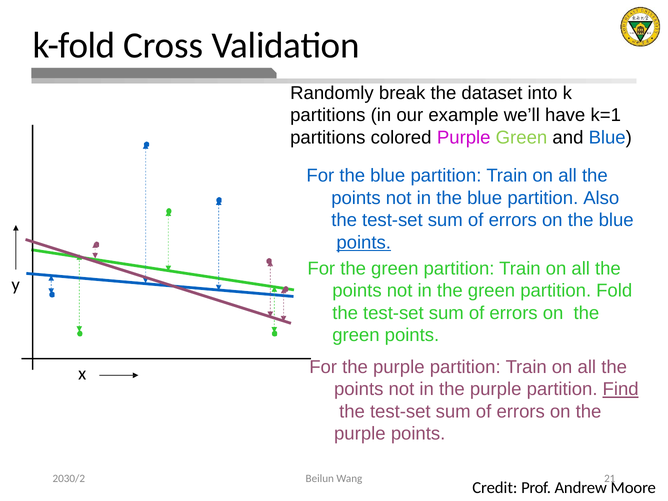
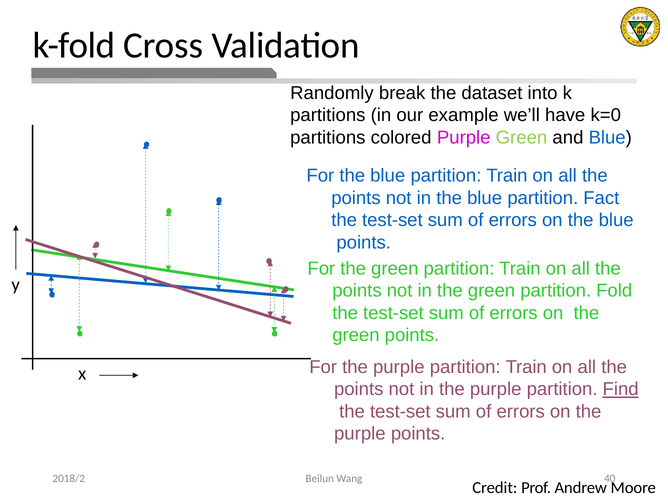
k=1: k=1 -> k=0 (606, 115)
Also: Also -> Fact (601, 198)
points underline: present -> none (364, 243)
21: 21 -> 40 (610, 478)
2030/2: 2030/2 -> 2018/2 (69, 478)
